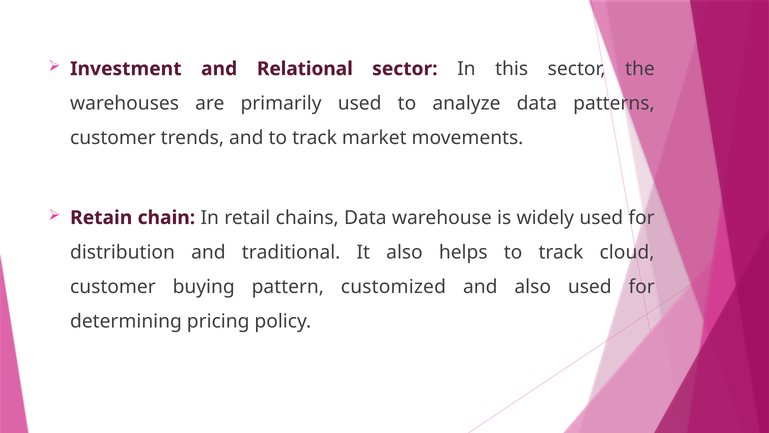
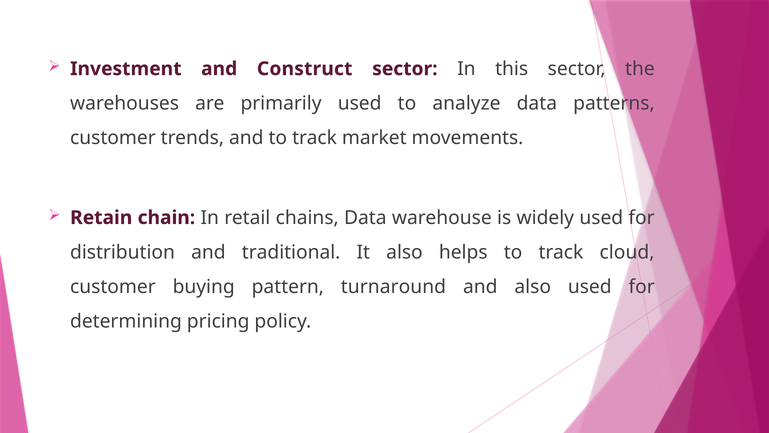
Relational: Relational -> Construct (305, 69)
customized: customized -> turnaround (393, 287)
